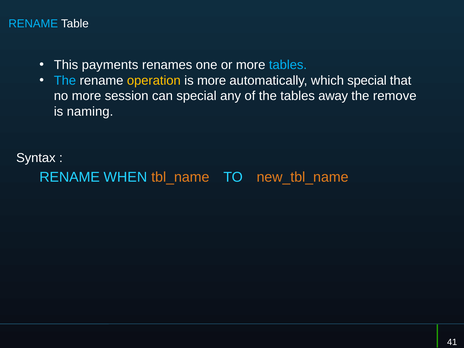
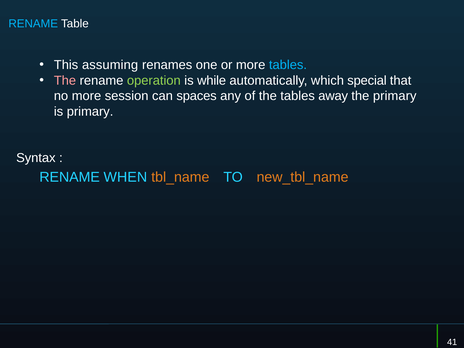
payments: payments -> assuming (110, 65)
The colour: light blue -> pink (65, 81)
operation colour: yellow -> light green (154, 81)
is more: more -> while (212, 81)
can special: special -> spaces (197, 96)
the remove: remove -> primary (395, 96)
is naming: naming -> primary (90, 111)
